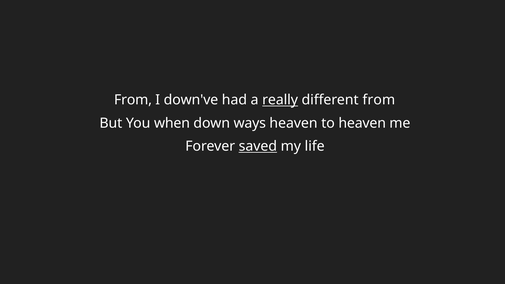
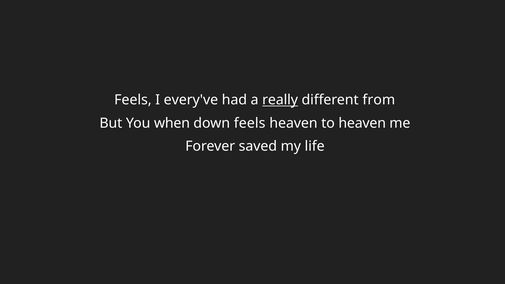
From: From -> Feels (133, 100)
down've: down've -> every've (191, 100)
down ways: ways -> feels (250, 123)
saved underline: present -> none (258, 146)
